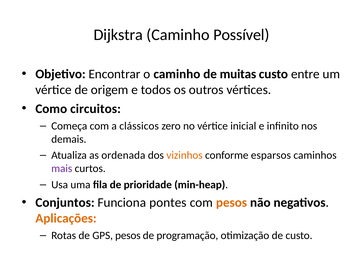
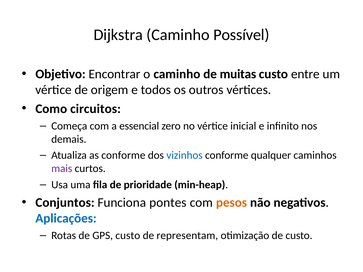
clássicos: clássicos -> essencial (139, 126)
as ordenada: ordenada -> conforme (123, 155)
vizinhos colour: orange -> blue (185, 155)
esparsos: esparsos -> qualquer (271, 155)
Aplicações colour: orange -> blue (66, 218)
GPS pesos: pesos -> custo (128, 236)
programação: programação -> representam (187, 236)
